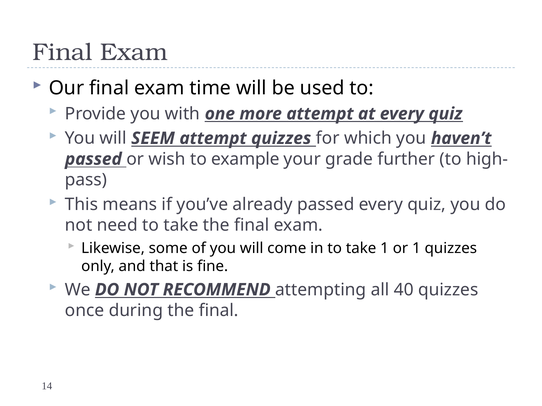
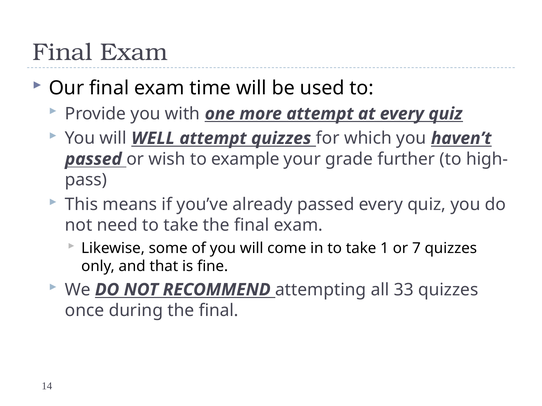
SEEM: SEEM -> WELL (153, 138)
or 1: 1 -> 7 (416, 249)
40: 40 -> 33 (404, 290)
